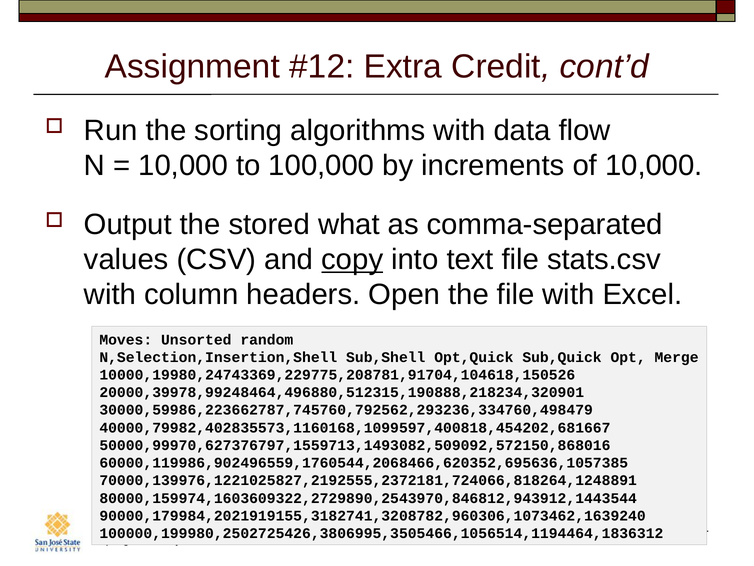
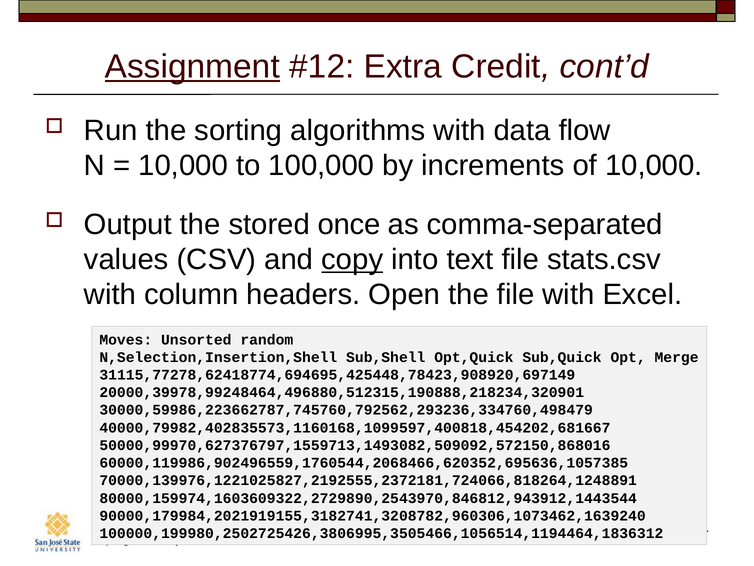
Assignment underline: none -> present (192, 66)
what: what -> once (349, 224)
10000,19980,24743369,229775,208781,91704,104618,150526: 10000,19980,24743369,229775,208781,91704,104618,150526 -> 31115,77278,62418774,694695,425448,78423,908920,697149 (337, 375)
